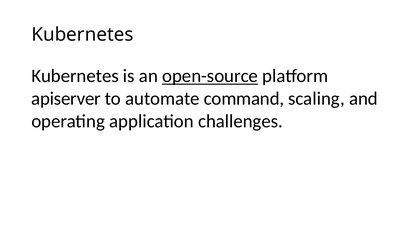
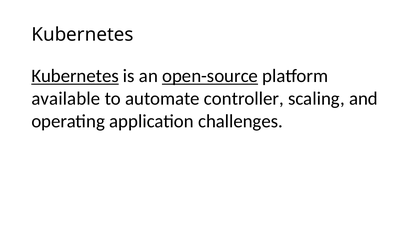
Kubernetes underline: none -> present (75, 76)
apiserver: apiserver -> available (66, 99)
command: command -> controller (244, 99)
